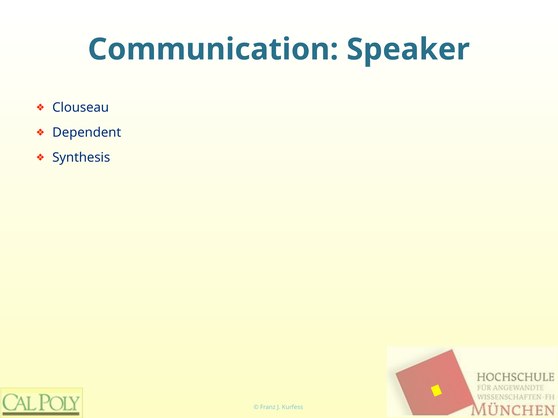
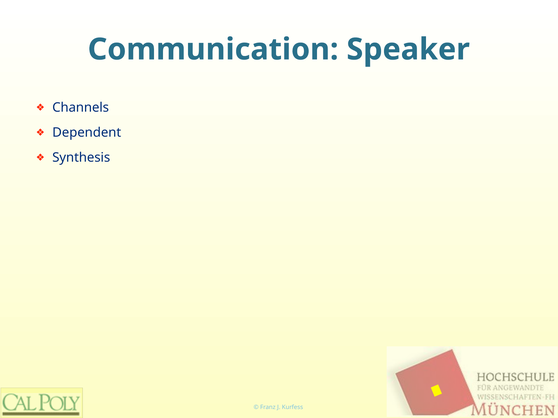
Clouseau: Clouseau -> Channels (81, 108)
